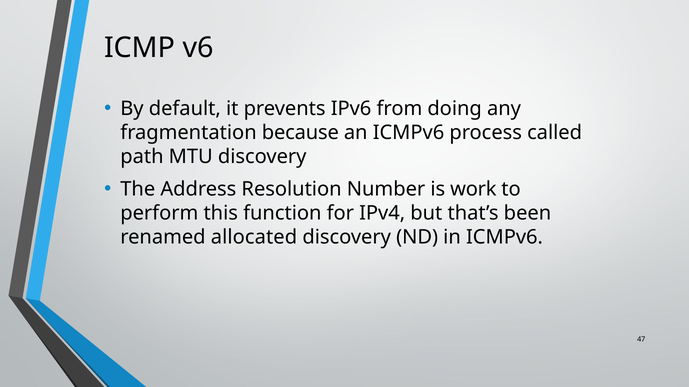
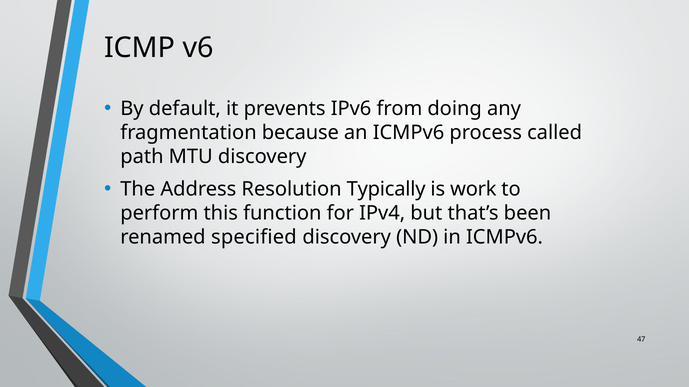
Number: Number -> Typically (386, 189)
allocated: allocated -> specified (254, 237)
